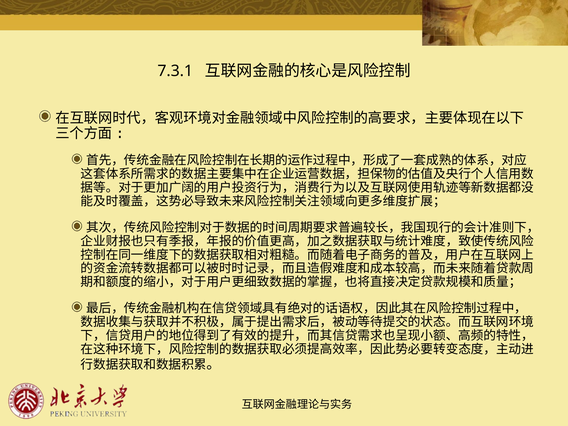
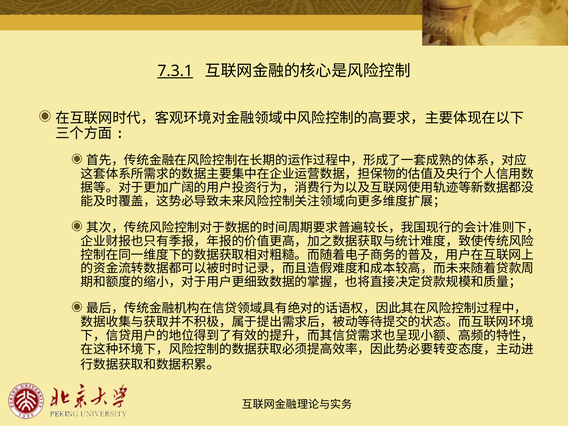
7.3.1 underline: none -> present (175, 71)
